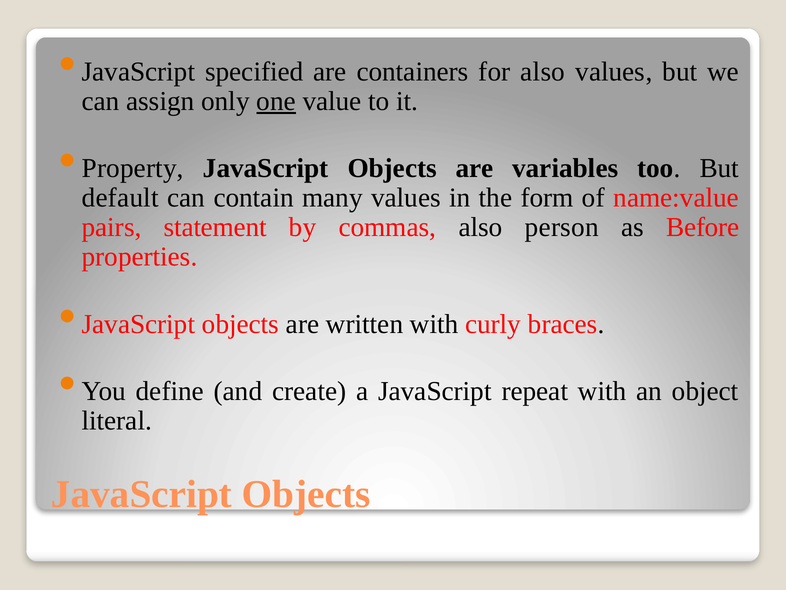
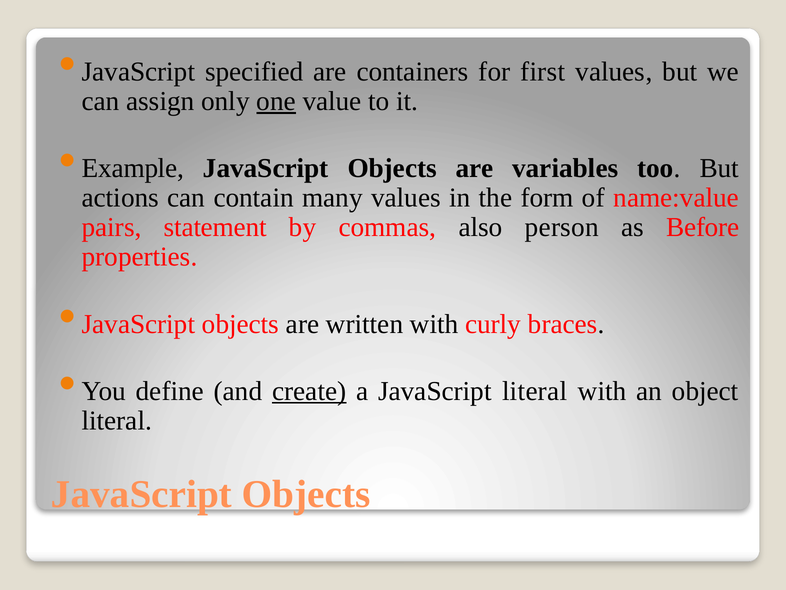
for also: also -> first (543, 72)
Property: Property -> Example (133, 168)
default: default -> actions (120, 198)
create underline: none -> present (309, 391)
JavaScript repeat: repeat -> literal (535, 391)
